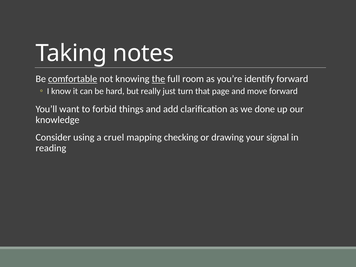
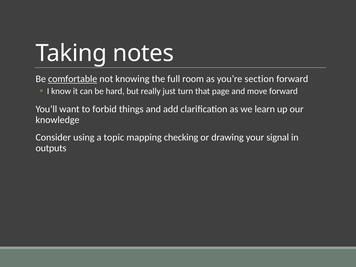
the underline: present -> none (158, 79)
identify: identify -> section (259, 79)
done: done -> learn (265, 109)
cruel: cruel -> topic (114, 137)
reading: reading -> outputs (51, 148)
